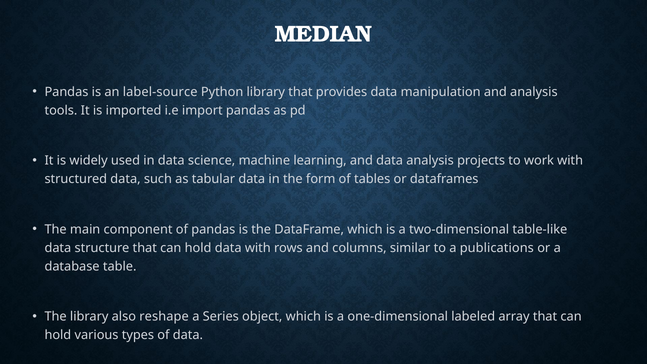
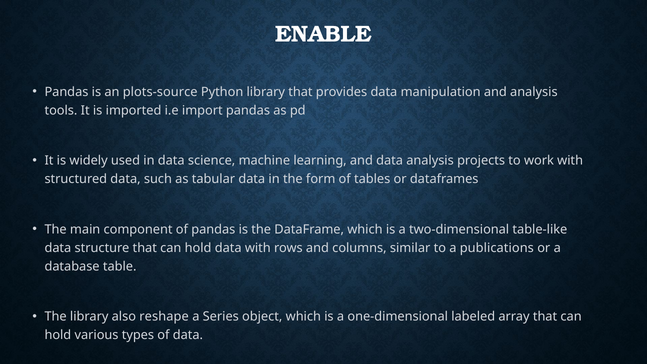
MEDIAN: MEDIAN -> ENABLE (323, 34)
label-source: label-source -> plots-source (160, 92)
